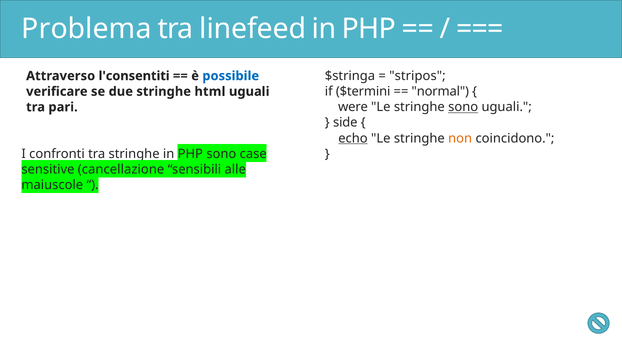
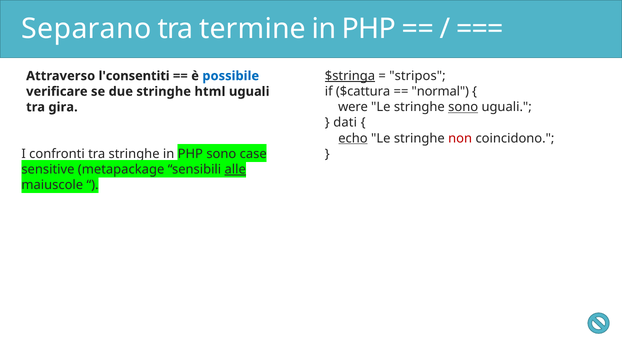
Problema: Problema -> Separano (86, 29)
linefeed: linefeed -> termine (253, 29)
$stringa underline: none -> present (350, 76)
$termini: $termini -> $cattura (363, 91)
pari: pari -> gira (63, 107)
side: side -> dati (345, 123)
non colour: orange -> red (460, 138)
cancellazione: cancellazione -> metapackage (121, 169)
alle underline: none -> present (235, 169)
